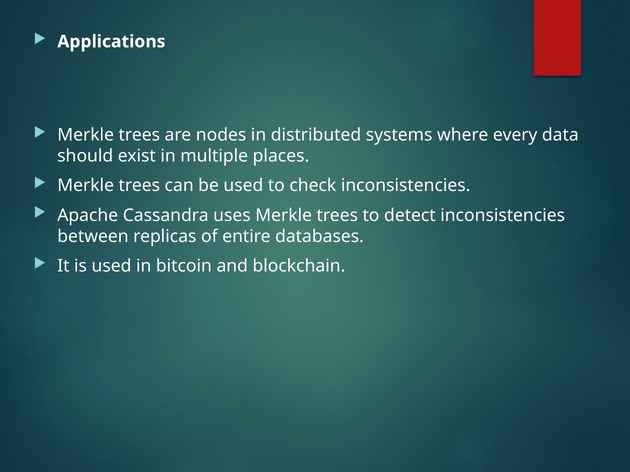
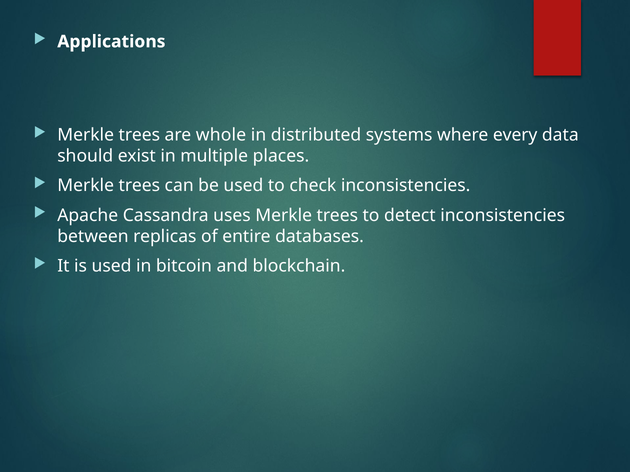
nodes: nodes -> whole (221, 135)
